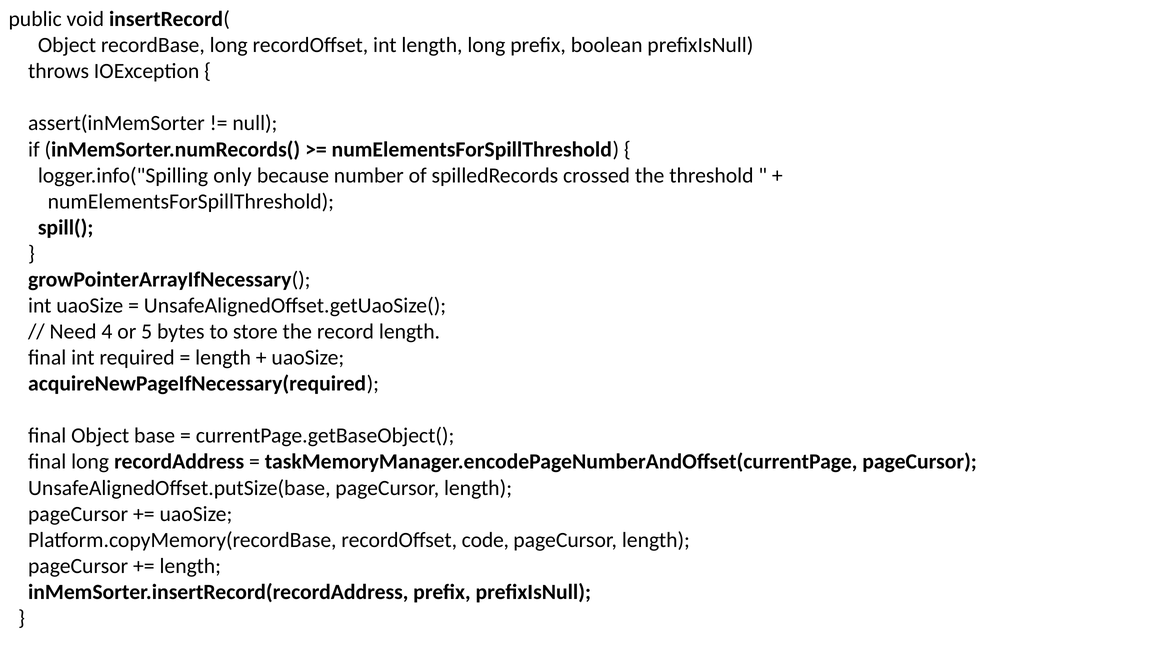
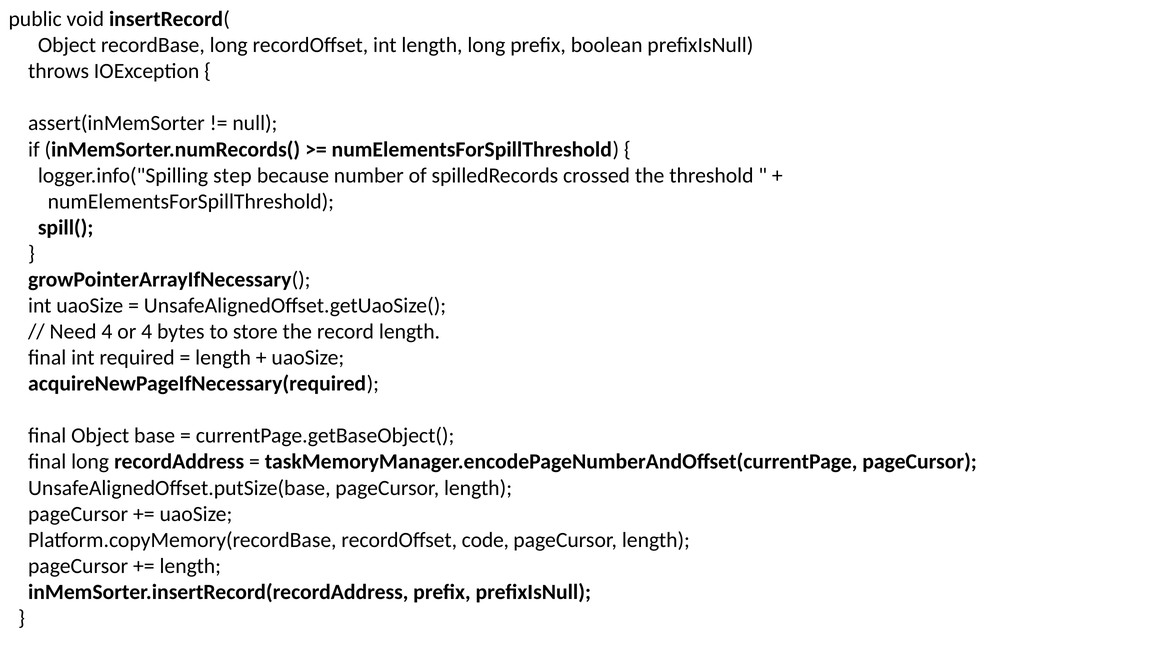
only: only -> step (232, 175)
or 5: 5 -> 4 (147, 332)
